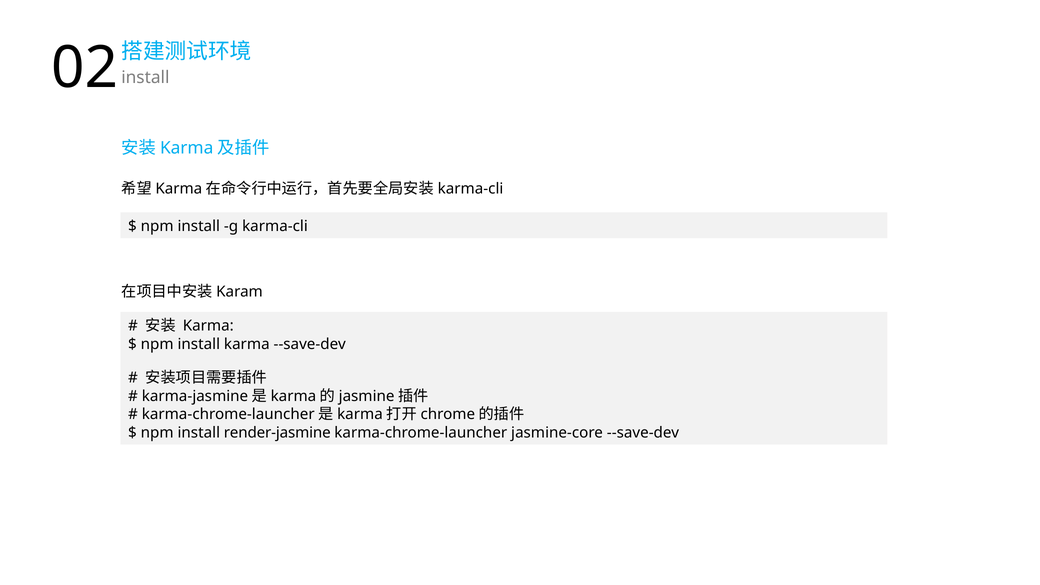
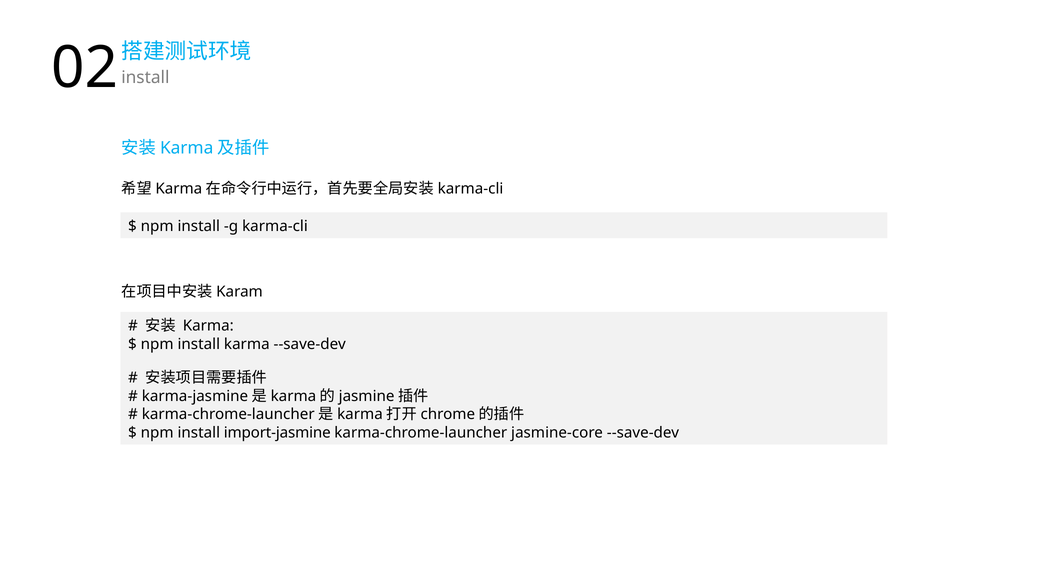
render-jasmine: render-jasmine -> import-jasmine (277, 433)
